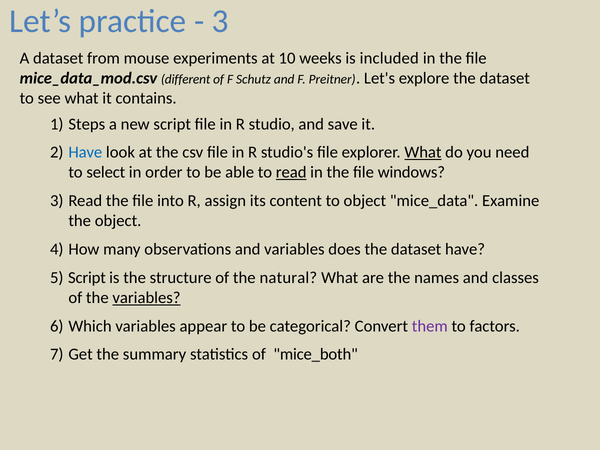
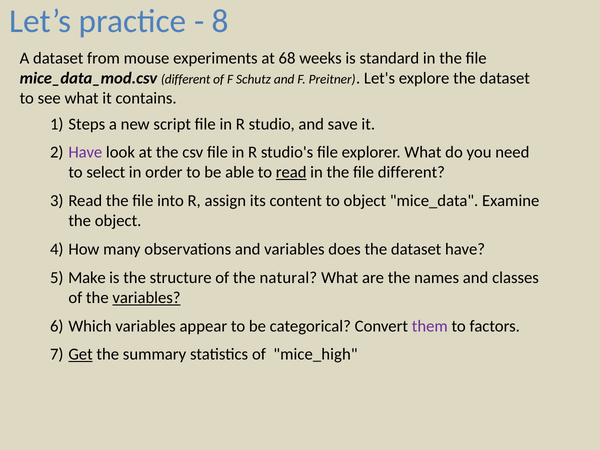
3: 3 -> 8 (220, 21)
10: 10 -> 68 (287, 58)
included: included -> standard (389, 58)
Have colour: blue -> purple (85, 152)
What underline: present -> none (423, 152)
file windows: windows -> different (411, 172)
Script: Script -> Make (87, 278)
Get underline: none -> present (81, 354)
mice_both: mice_both -> mice_high (315, 354)
